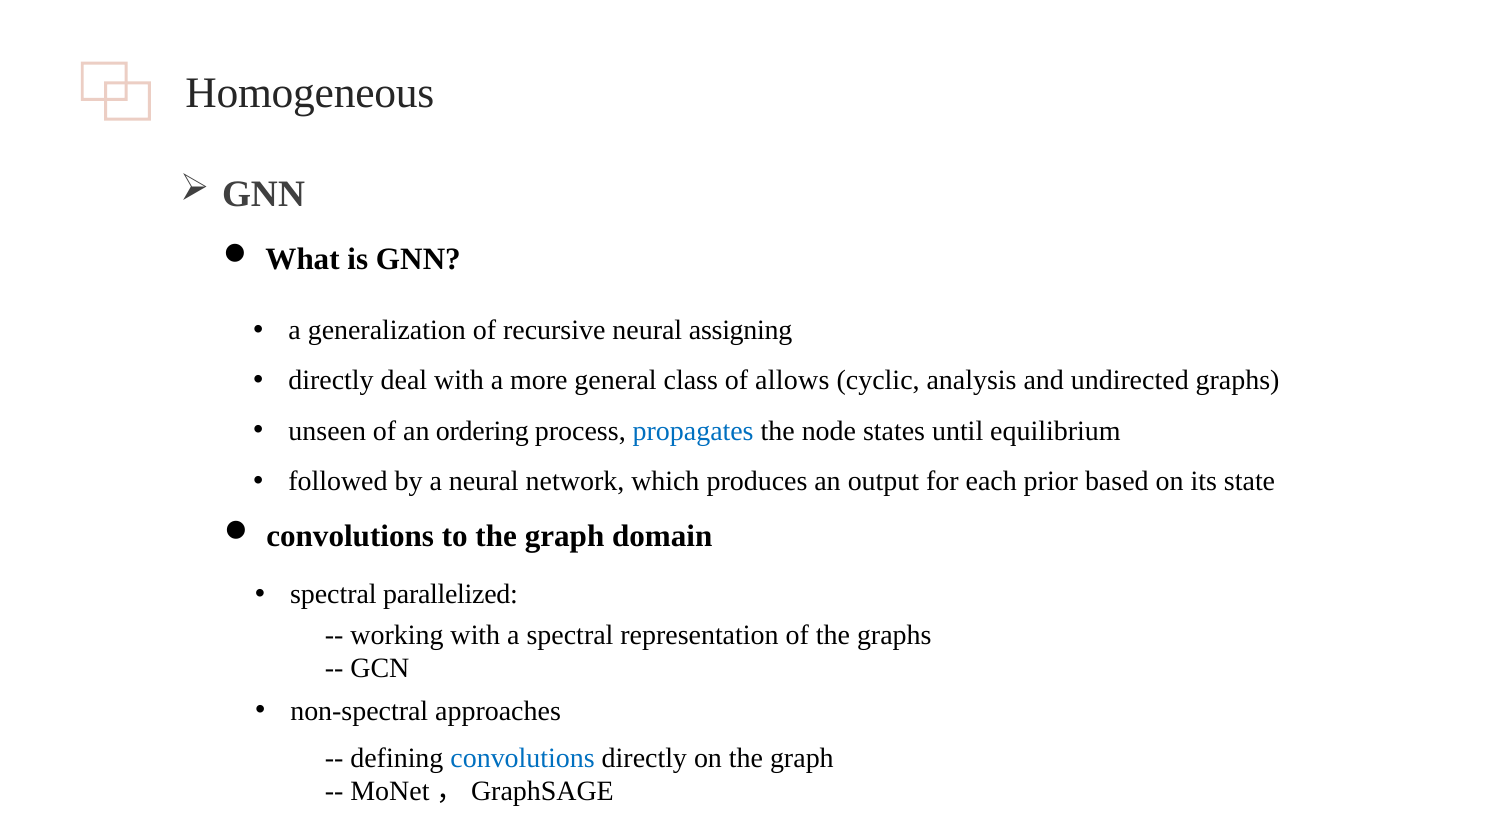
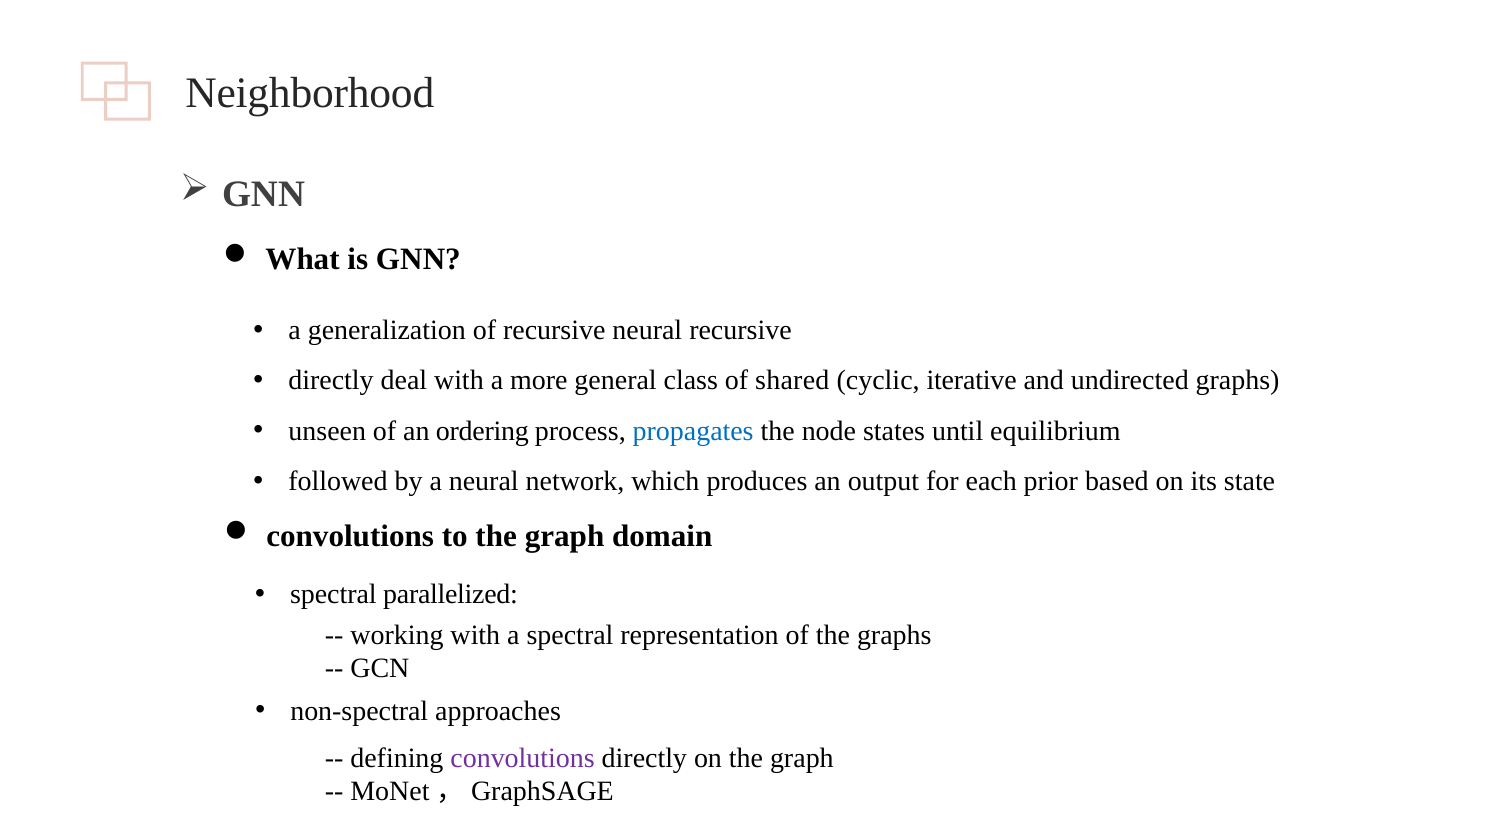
Homogeneous: Homogeneous -> Neighborhood (310, 93)
neural assigning: assigning -> recursive (740, 330)
allows: allows -> shared (792, 381)
analysis: analysis -> iterative (972, 381)
convolutions colour: blue -> purple (523, 758)
